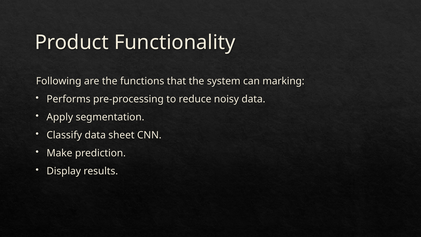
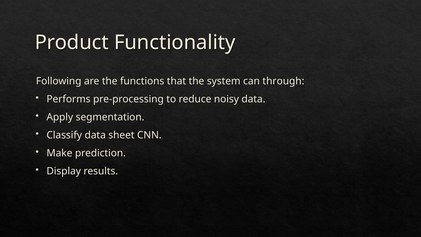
marking: marking -> through (283, 81)
